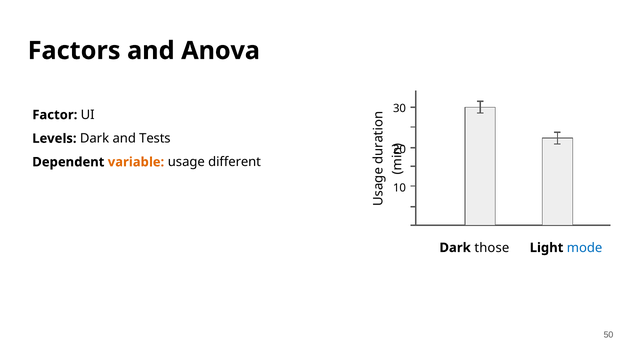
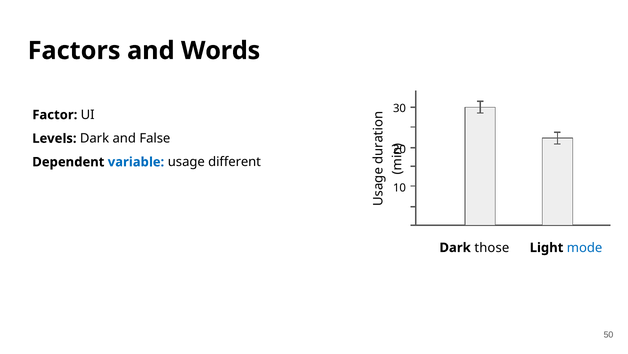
Anova: Anova -> Words (221, 51)
Tests: Tests -> False (155, 138)
variable colour: orange -> blue (136, 162)
